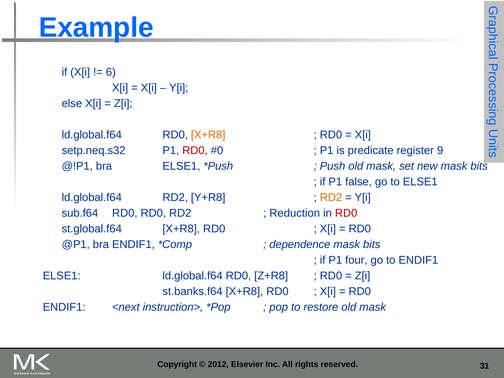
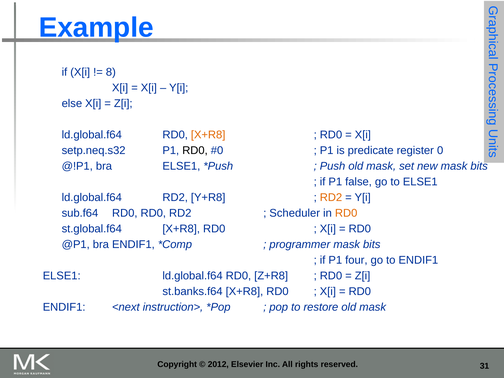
6: 6 -> 8 (111, 72)
RD0 colour: red -> black (195, 150)
9: 9 -> 0 (440, 150)
Reduction: Reduction -> Scheduler (295, 213)
RD0 colour: red -> orange (346, 213)
dependence: dependence -> programmer (300, 244)
